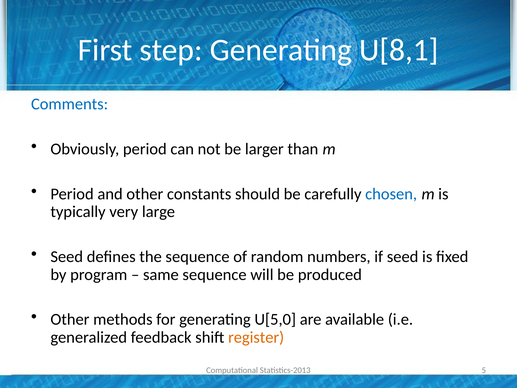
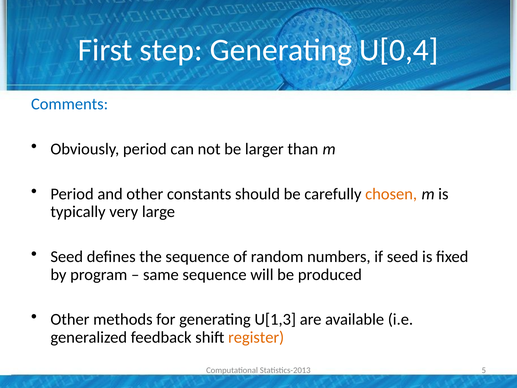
U[8,1: U[8,1 -> U[0,4 (399, 50)
chosen colour: blue -> orange (391, 194)
U[5,0: U[5,0 -> U[1,3 (275, 319)
